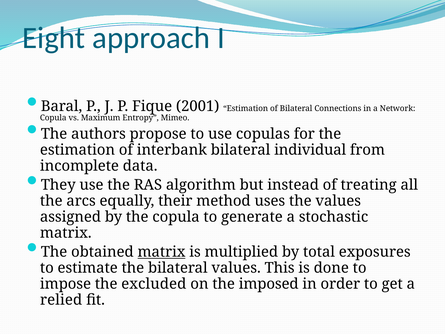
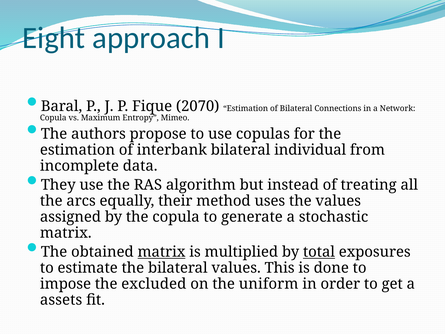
2001: 2001 -> 2070 (198, 106)
total underline: none -> present (319, 252)
imposed: imposed -> uniform (269, 284)
relied: relied -> assets (61, 300)
